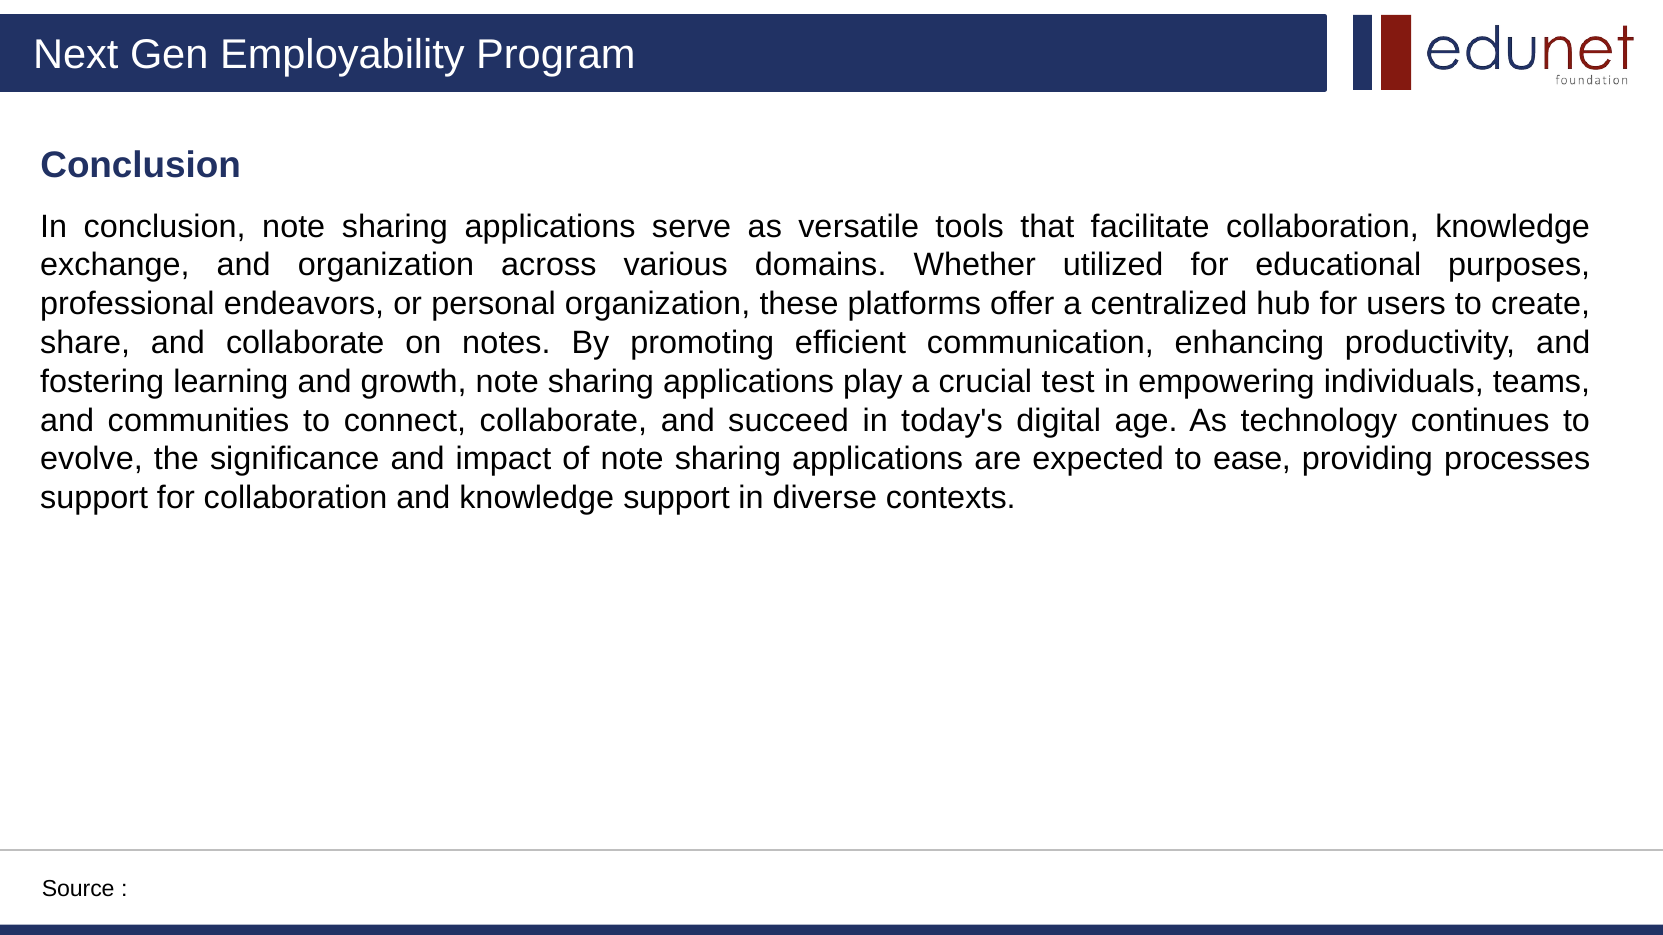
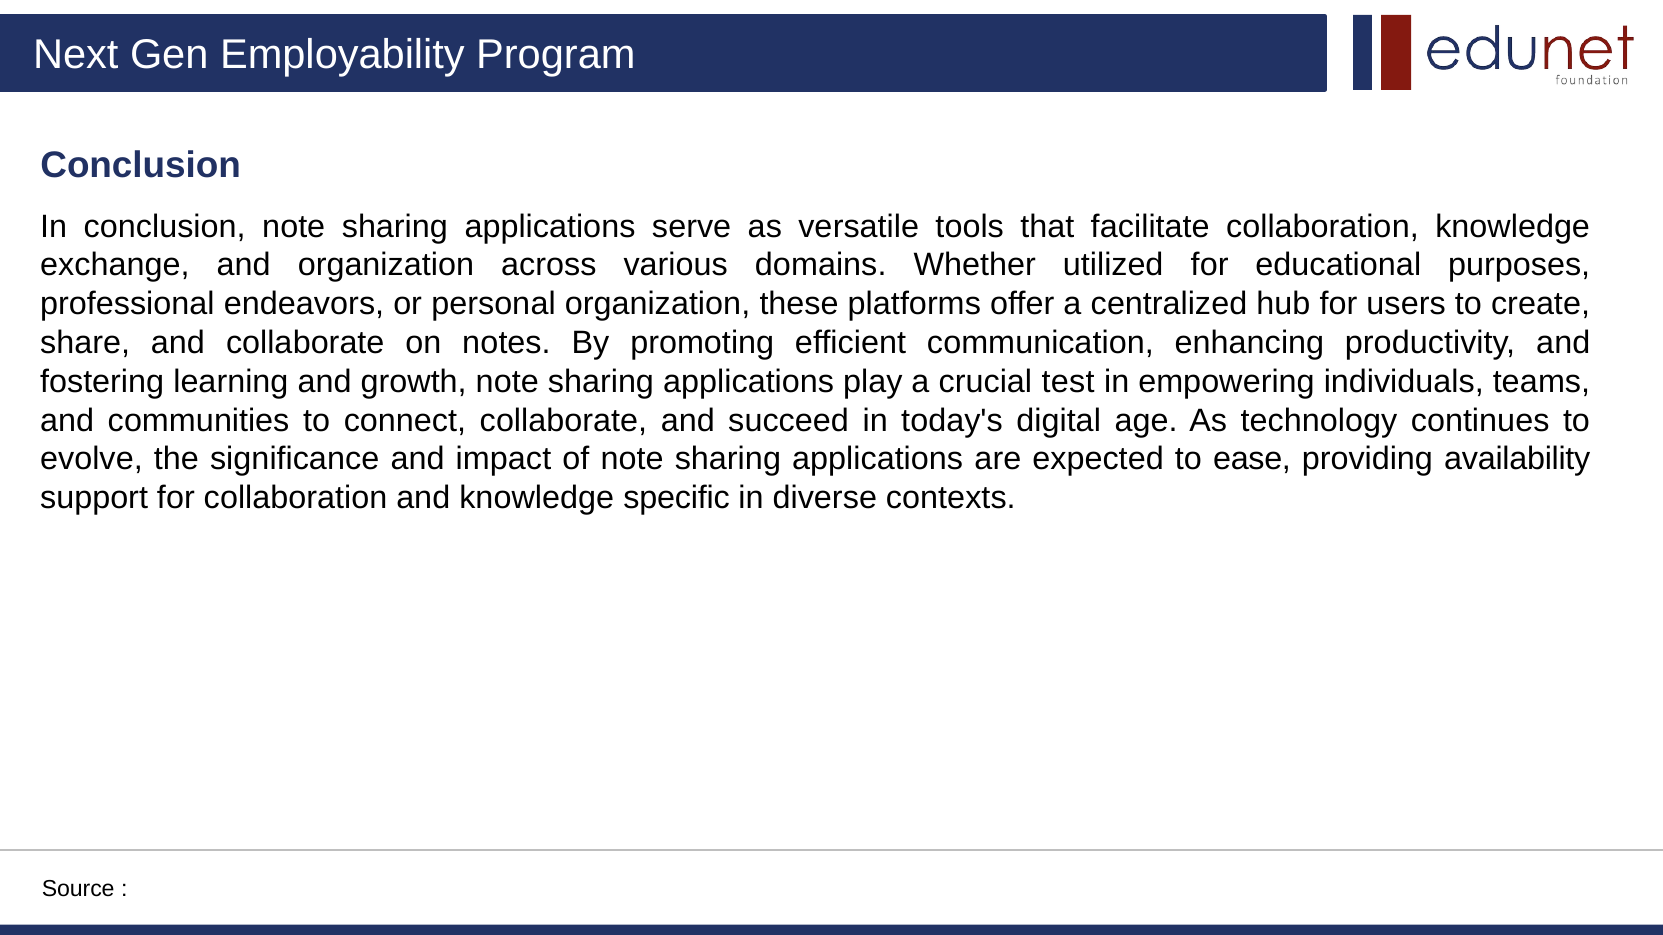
processes: processes -> availability (1517, 459)
knowledge support: support -> specific (677, 498)
